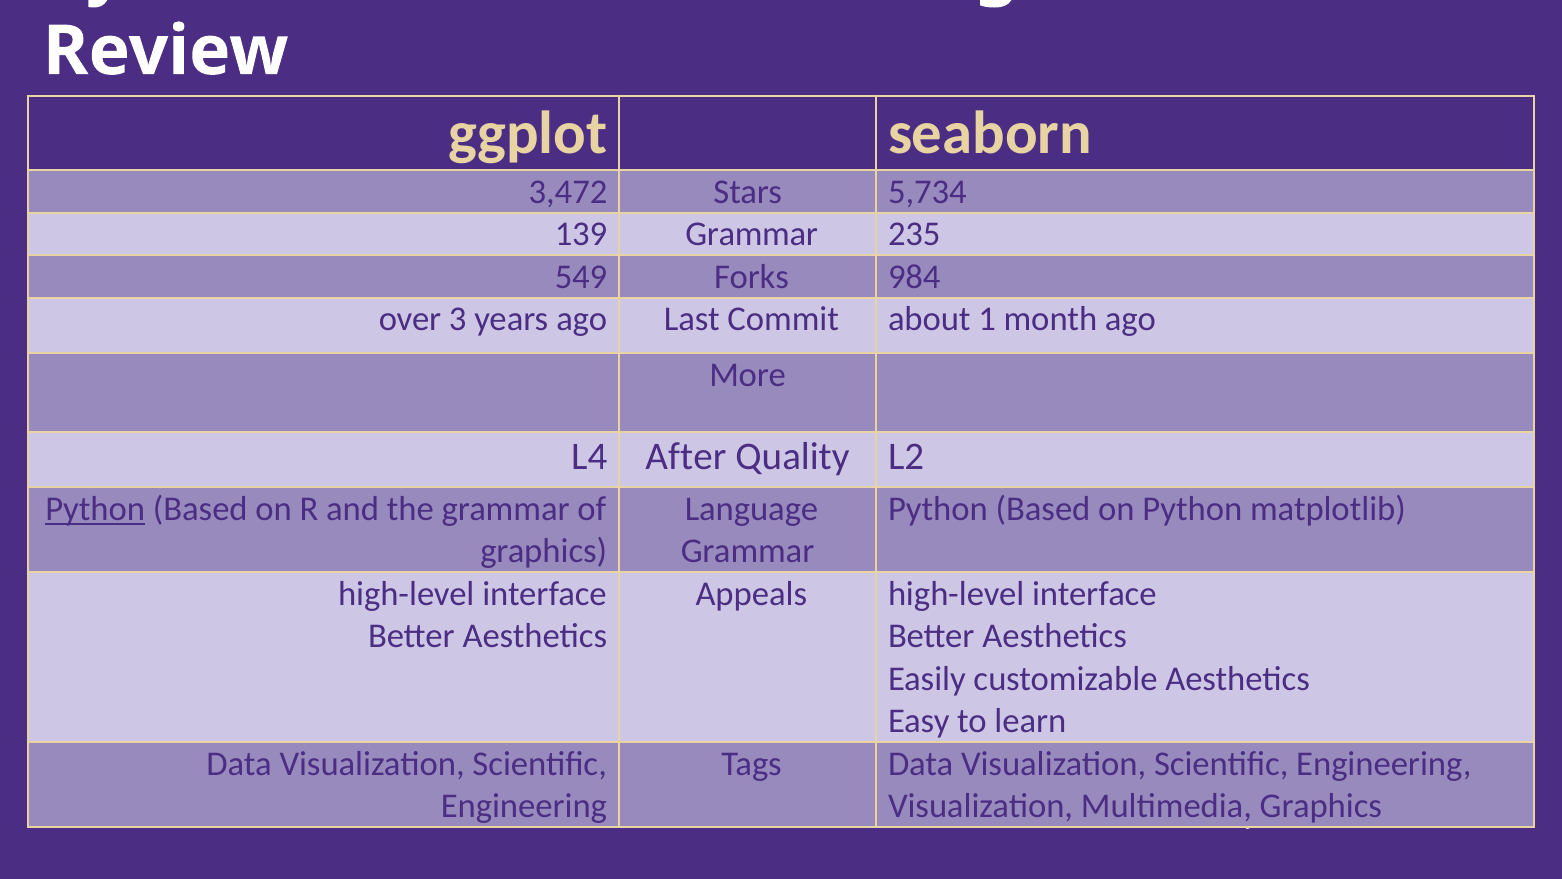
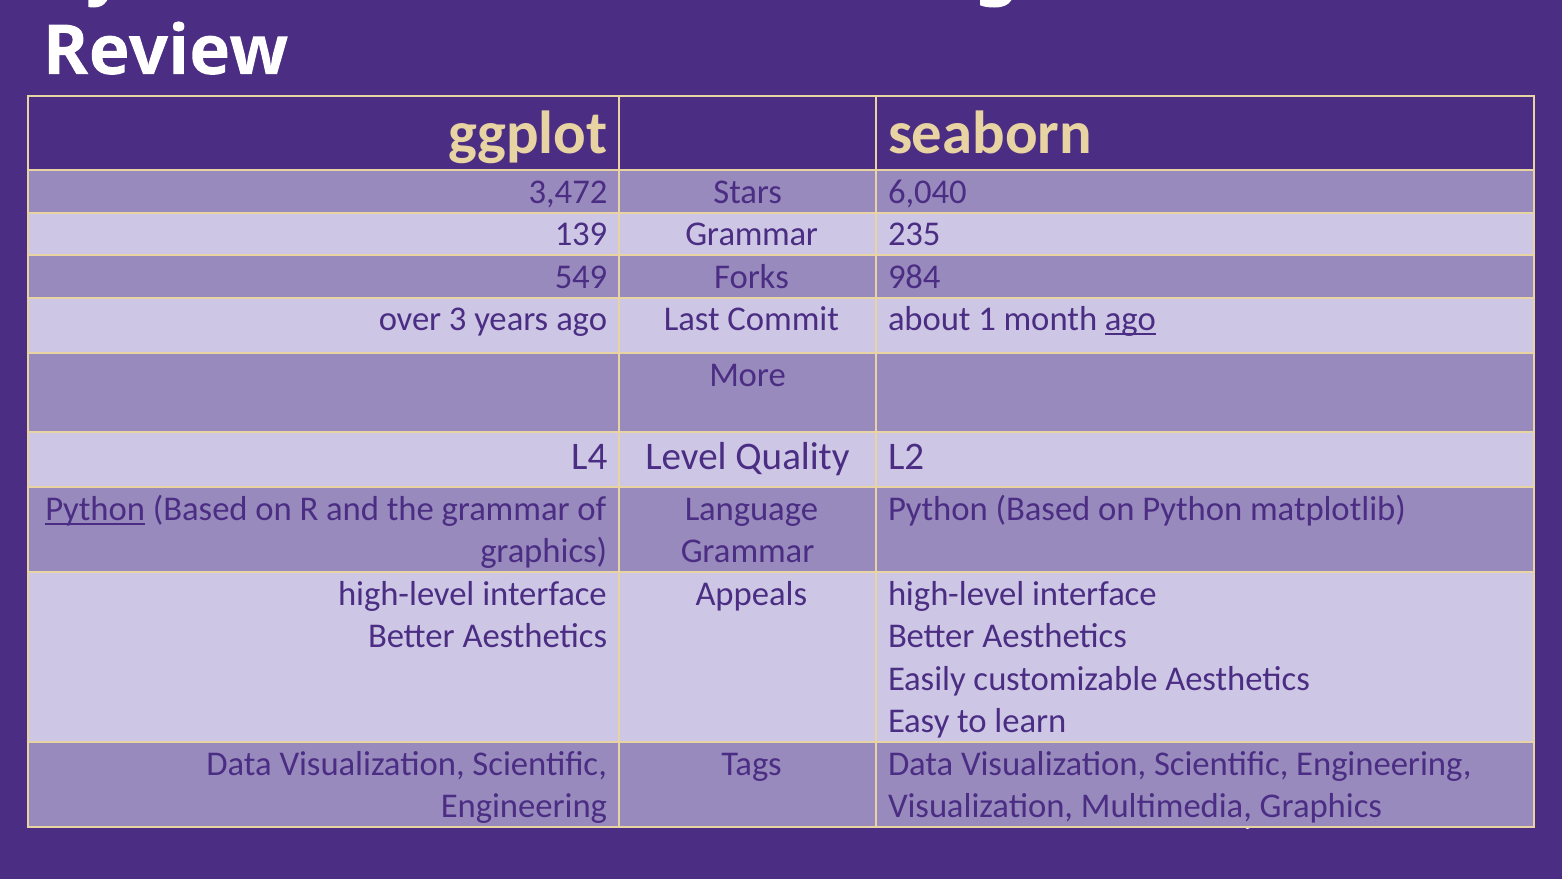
5,734: 5,734 -> 6,040 (927, 192)
ago underline: none -> present (1130, 319)
After: After -> Level (686, 456)
